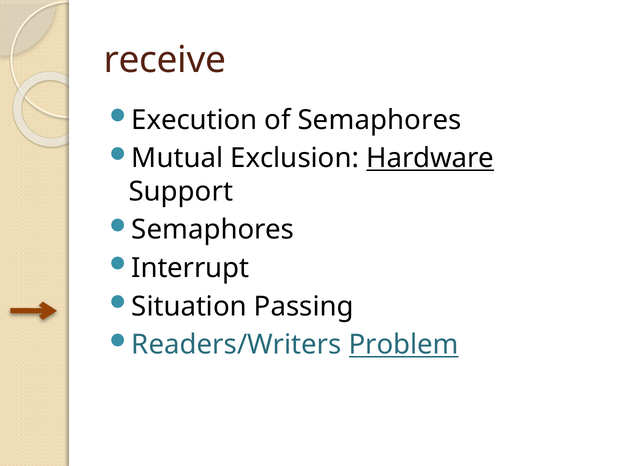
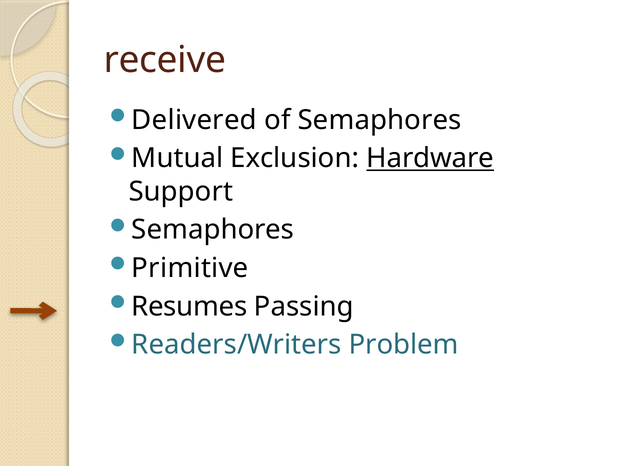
Execution: Execution -> Delivered (194, 120)
Interrupt: Interrupt -> Primitive (190, 268)
Situation: Situation -> Resumes (189, 307)
Problem underline: present -> none (404, 345)
